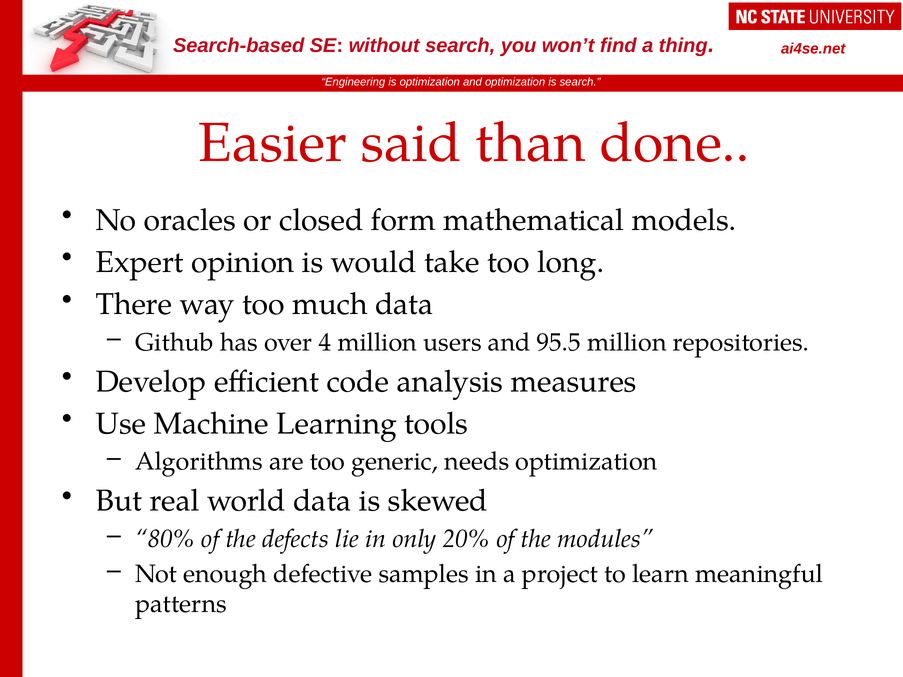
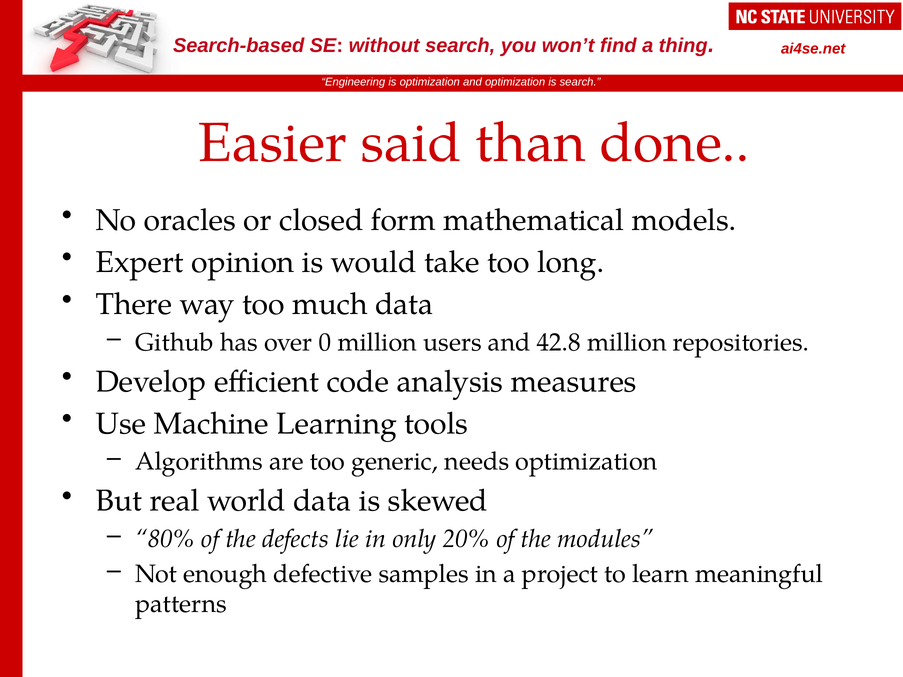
4: 4 -> 0 (325, 342)
95.5: 95.5 -> 42.8 (559, 342)
